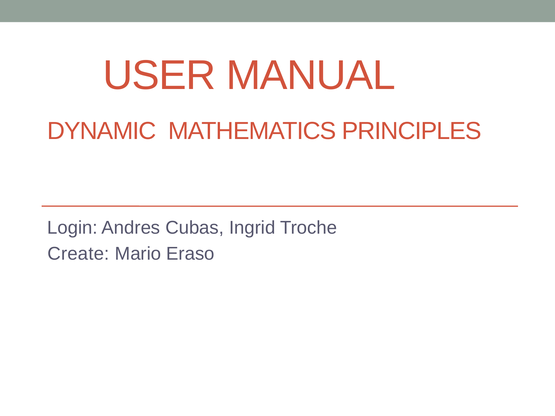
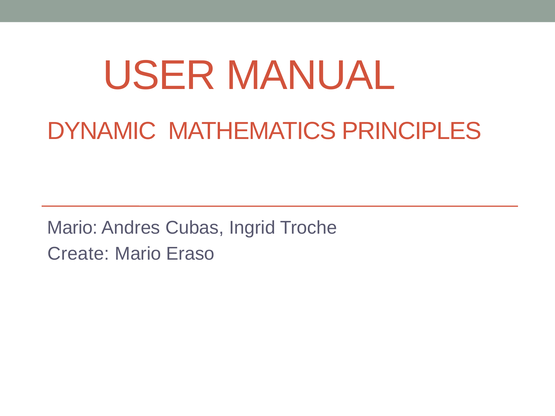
Login: Login -> Mario (72, 228)
